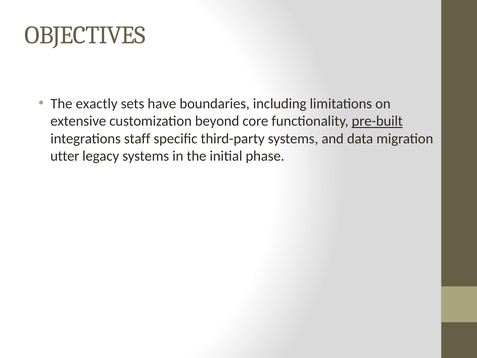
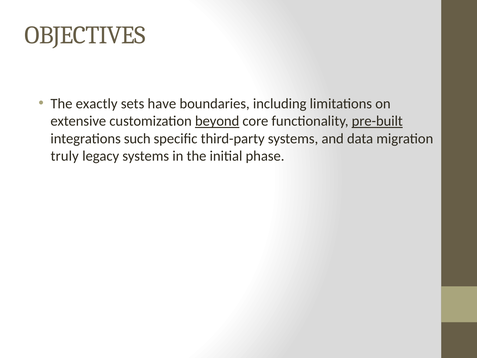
beyond underline: none -> present (217, 121)
staff: staff -> such (137, 139)
utter: utter -> truly (65, 156)
